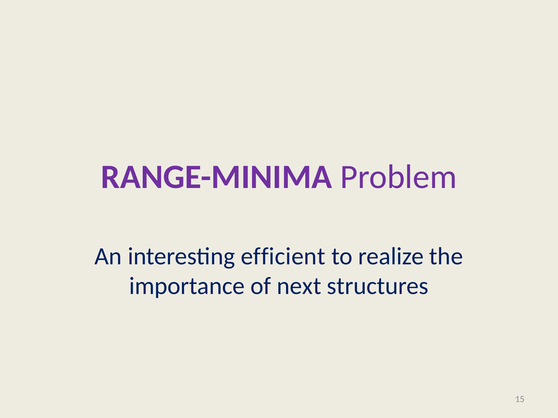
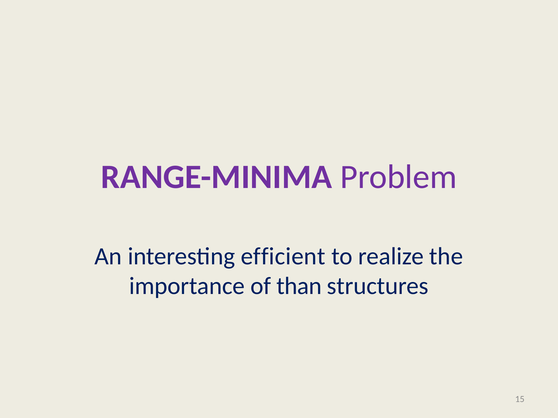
next: next -> than (299, 286)
